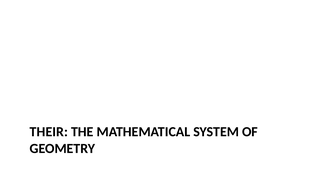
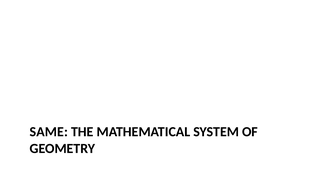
THEIR: THEIR -> SAME (49, 132)
